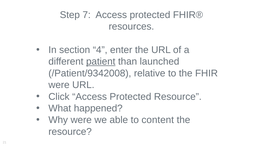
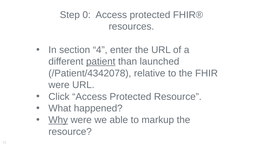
7: 7 -> 0 (87, 15)
/Patient/9342008: /Patient/9342008 -> /Patient/4342078 (90, 73)
Why underline: none -> present (58, 120)
content: content -> markup (158, 120)
